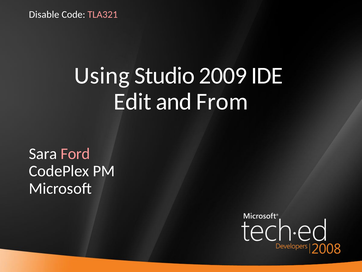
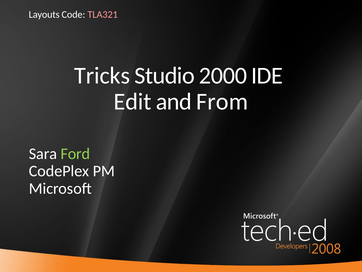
Disable: Disable -> Layouts (44, 14)
Using: Using -> Tricks (102, 75)
2009: 2009 -> 2000 (223, 75)
Ford colour: pink -> light green (75, 153)
